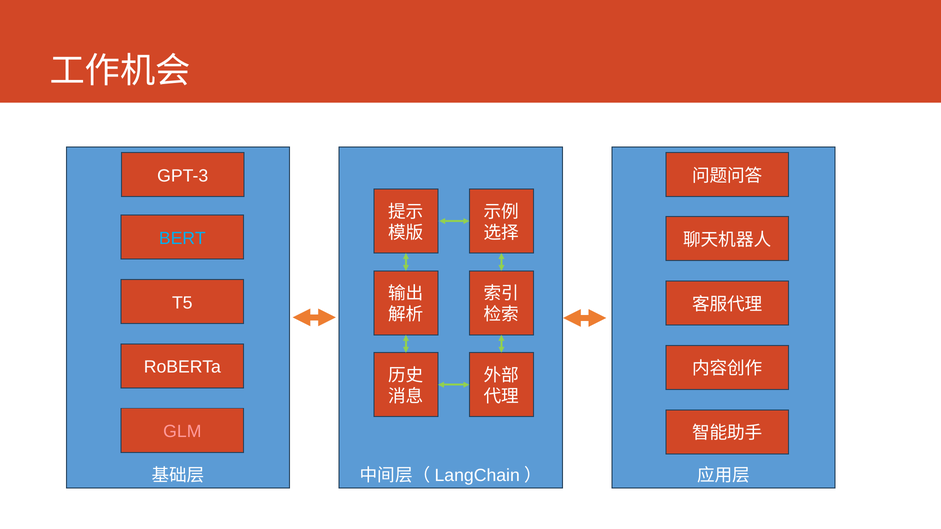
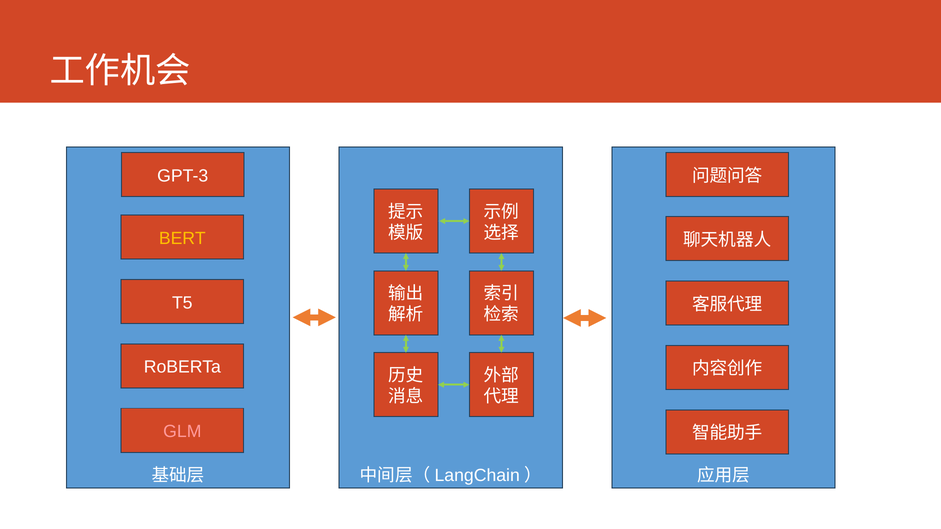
BERT colour: light blue -> yellow (182, 238)
